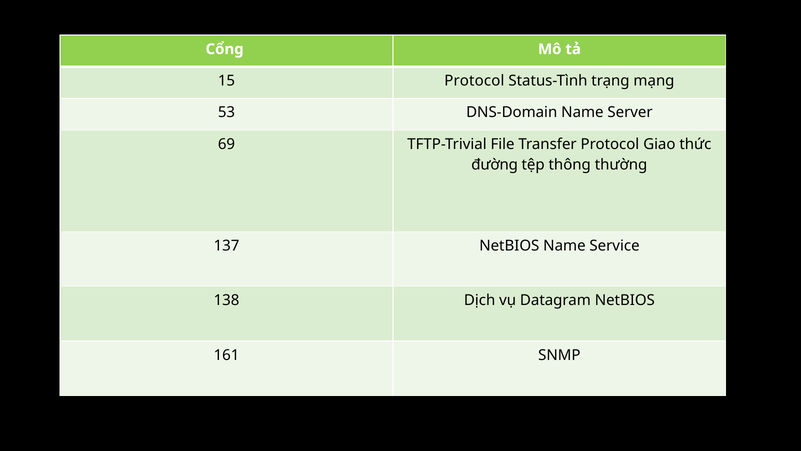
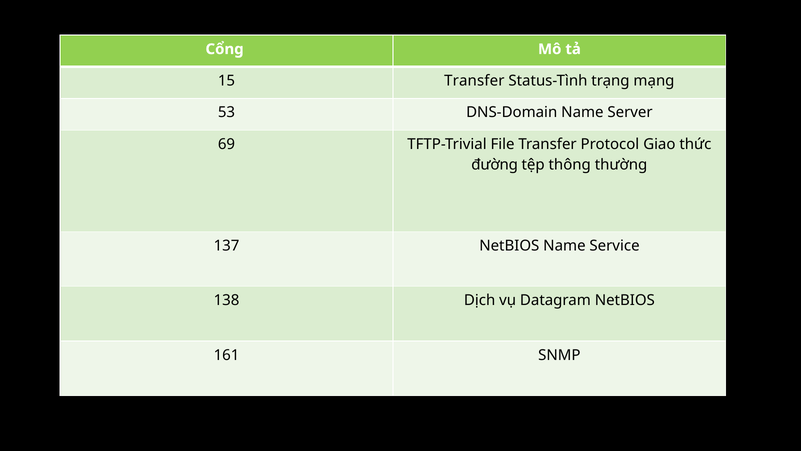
15 Protocol: Protocol -> Transfer (474, 81)
